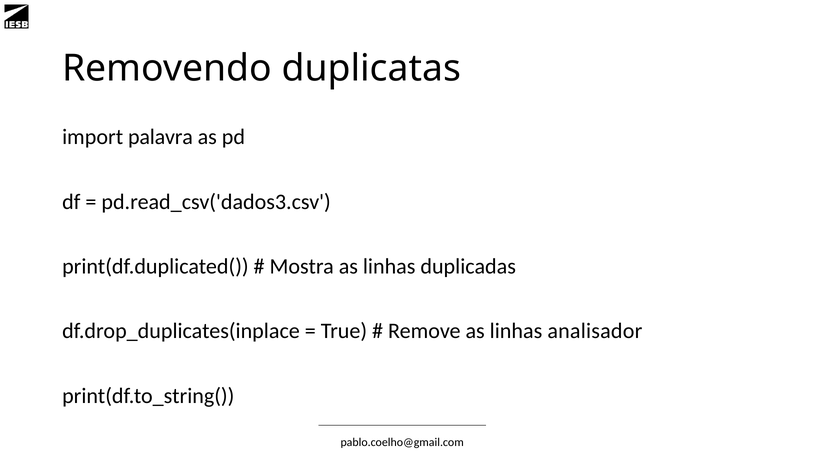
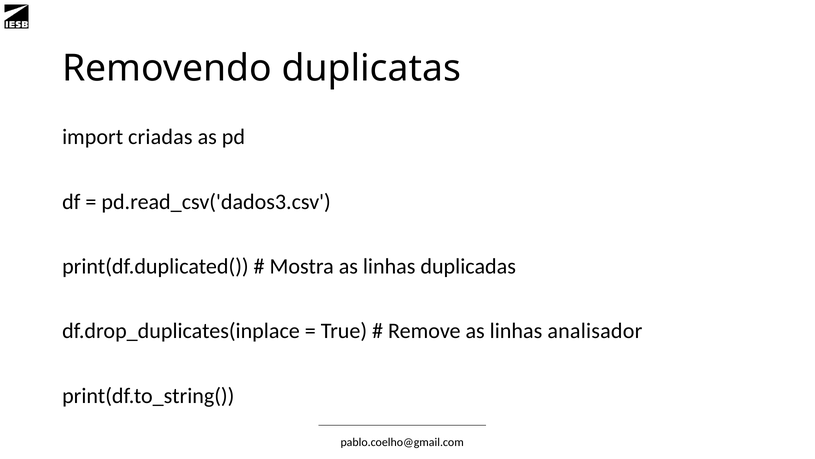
palavra: palavra -> criadas (160, 137)
